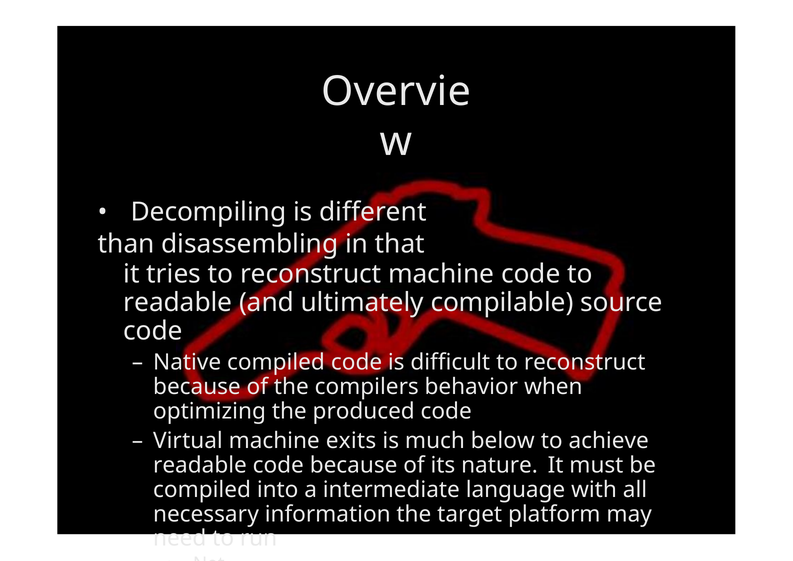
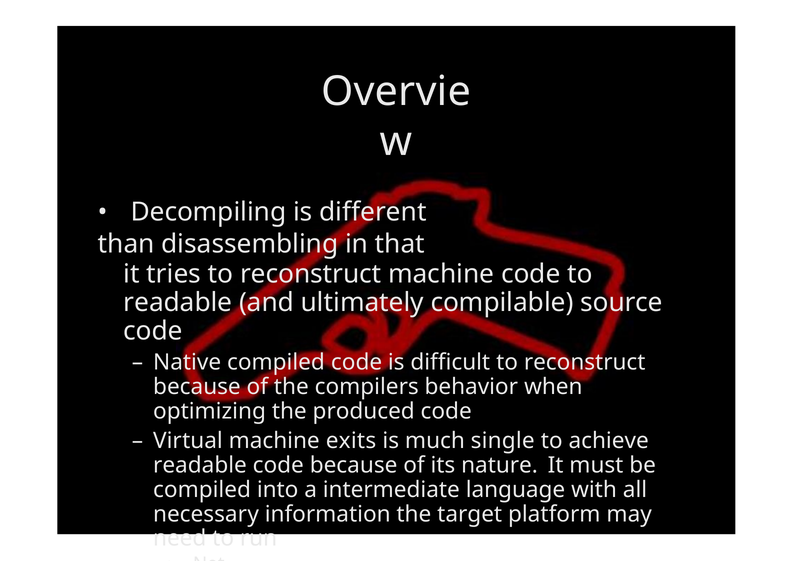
below: below -> single (503, 441)
